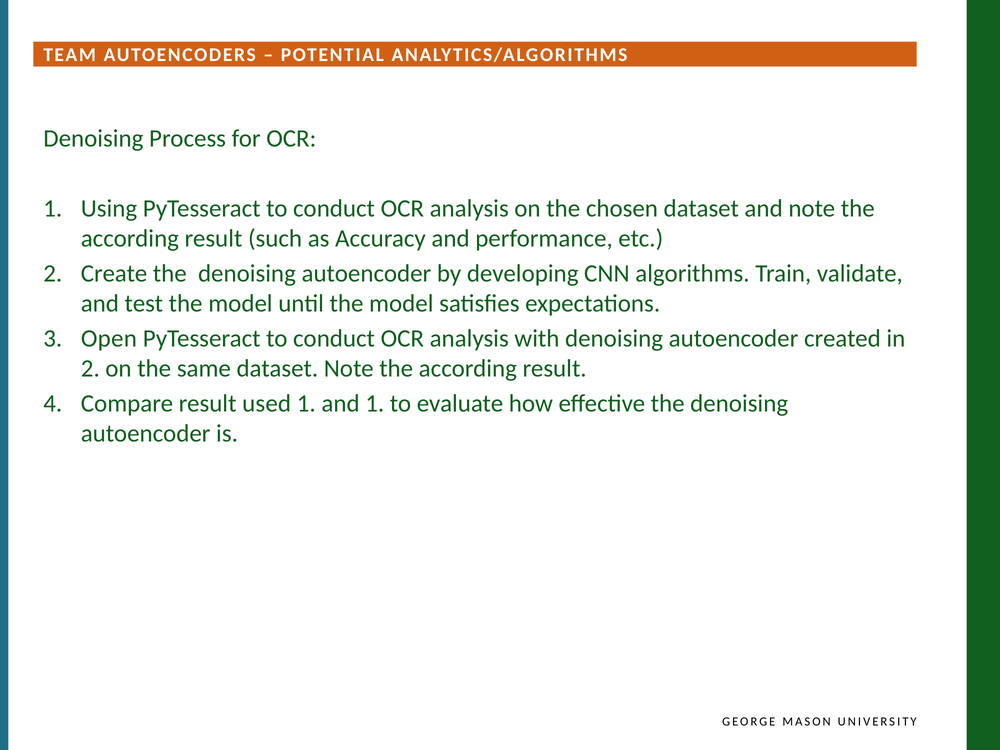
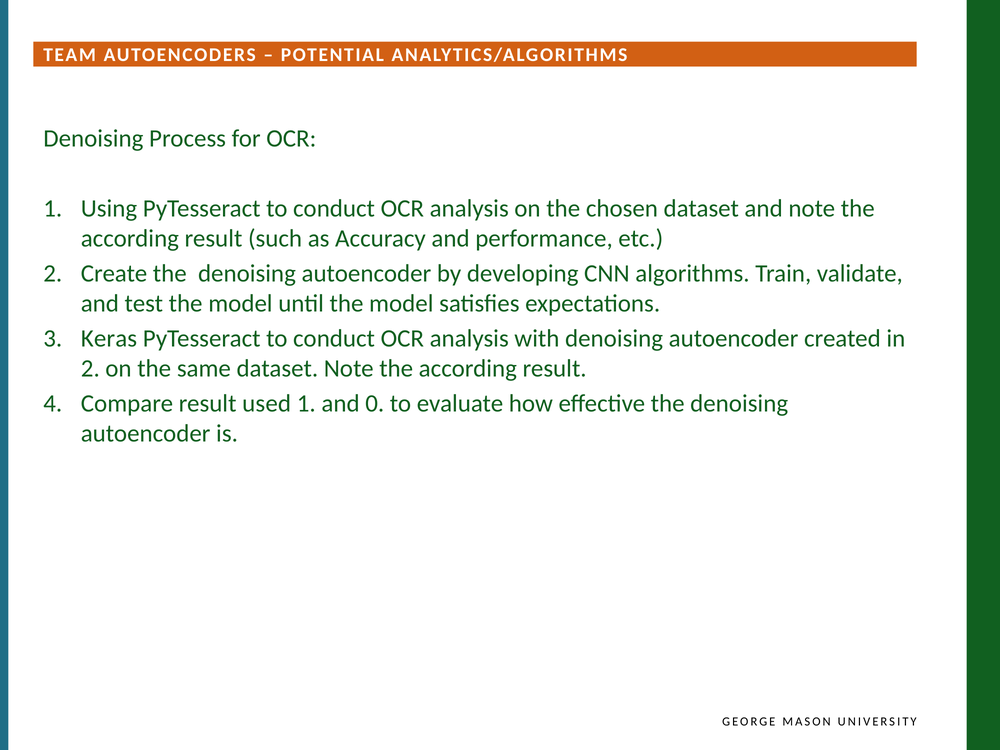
Open: Open -> Keras (109, 338)
and 1: 1 -> 0 (375, 403)
